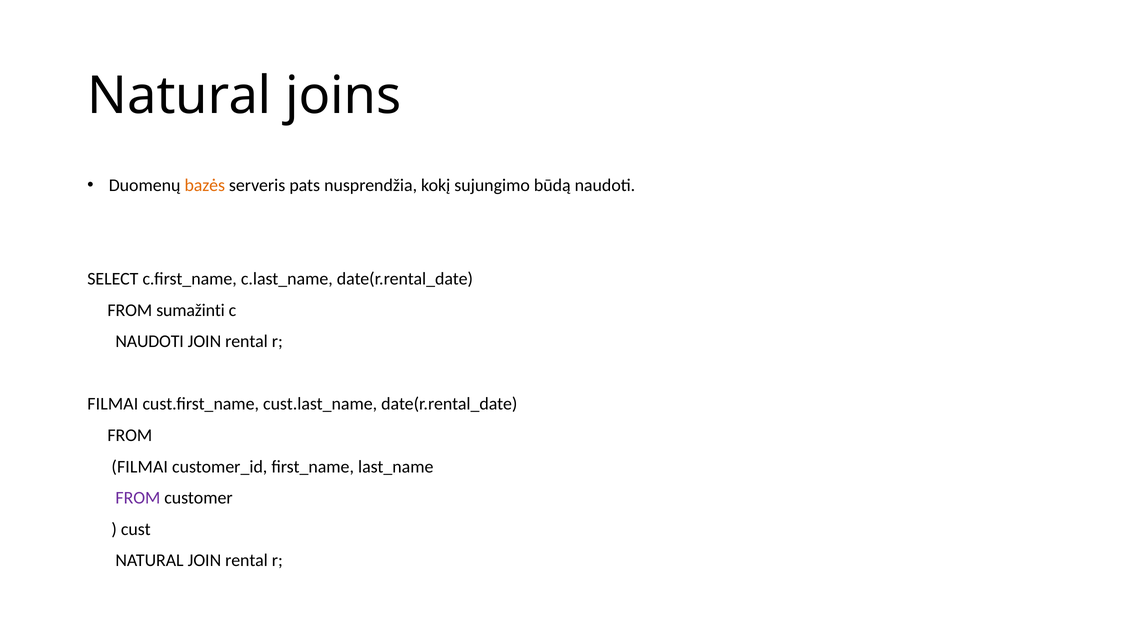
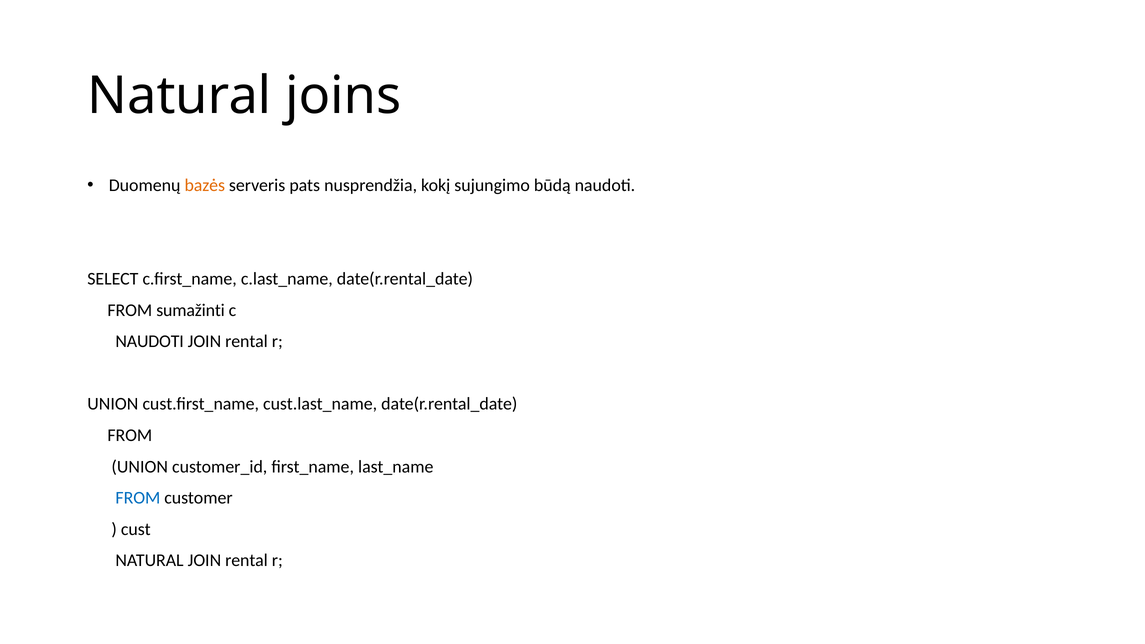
FILMAI: FILMAI -> UNION (113, 404)
FILMAI: FILMAI -> UNION (140, 467)
FROM colour: purple -> blue (138, 498)
